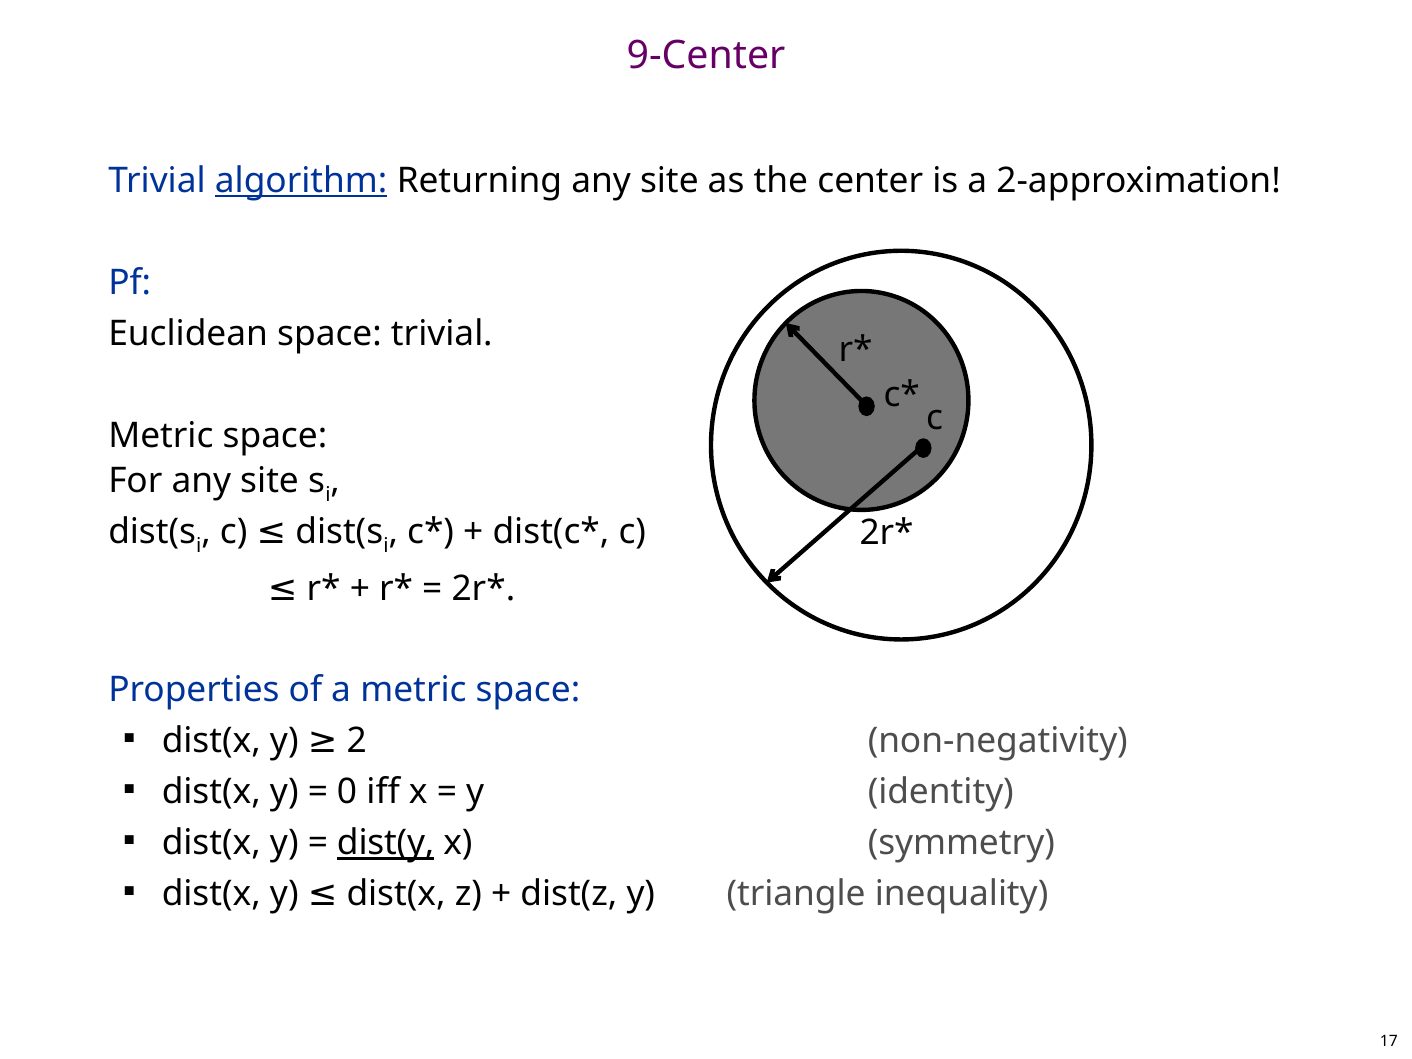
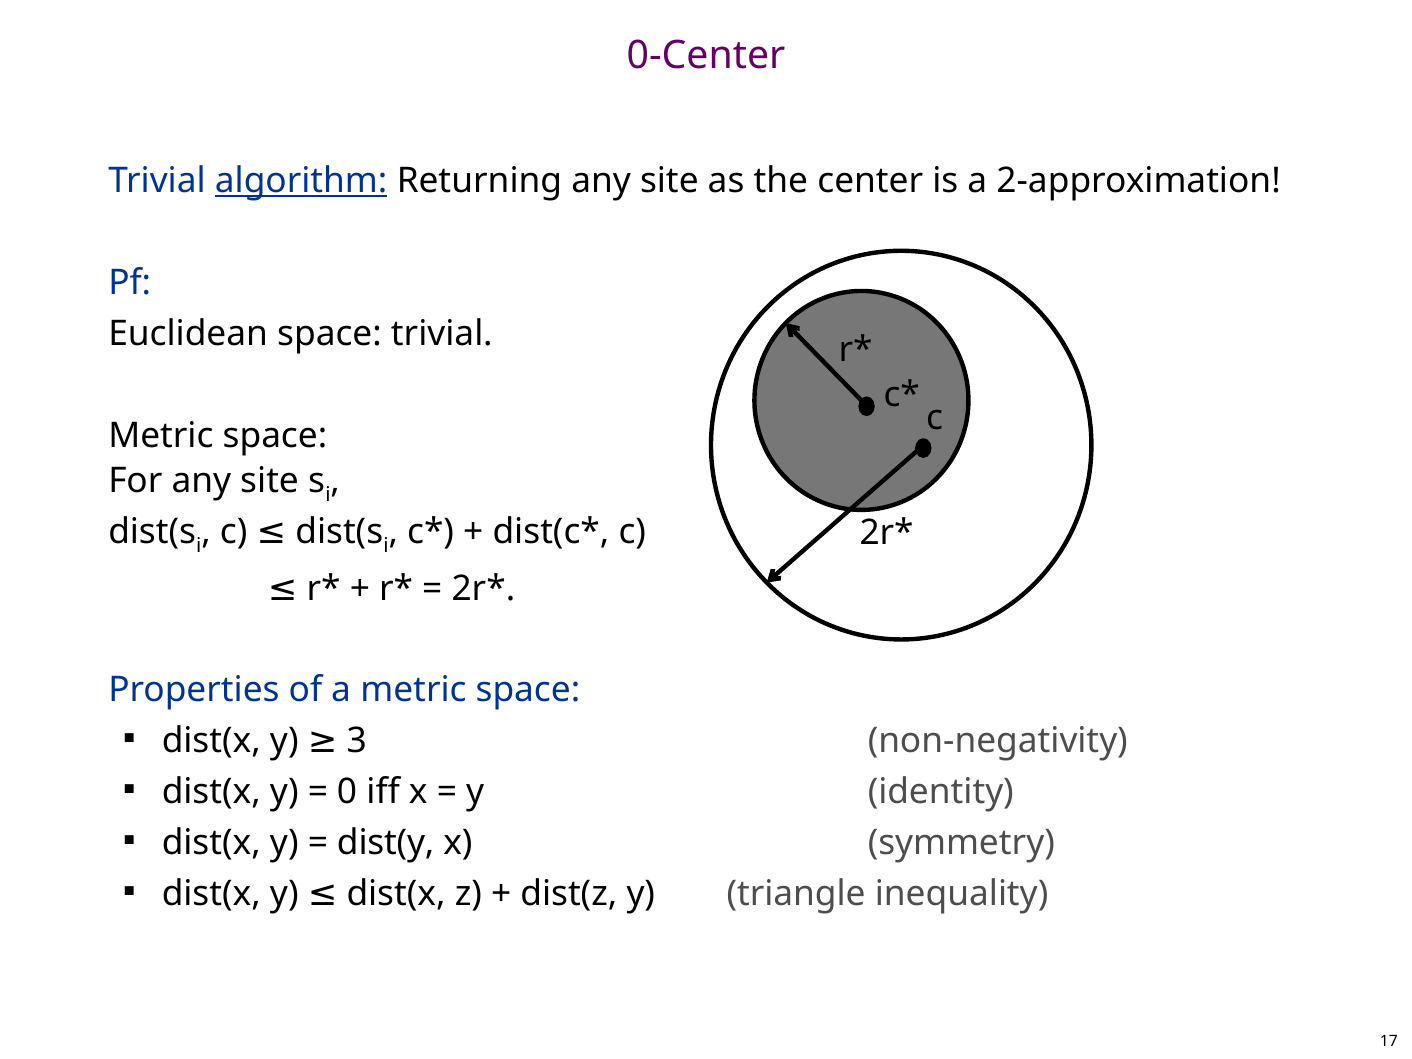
9-Center: 9-Center -> 0-Center (706, 56)
2: 2 -> 3 (357, 741)
dist(y underline: present -> none (386, 843)
